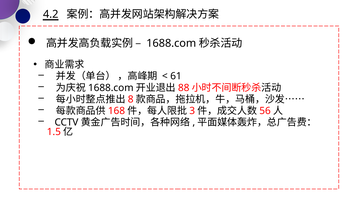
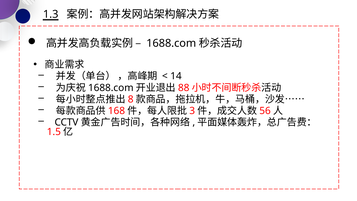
4.2: 4.2 -> 1.3 (51, 14)
61: 61 -> 14 (176, 76)
